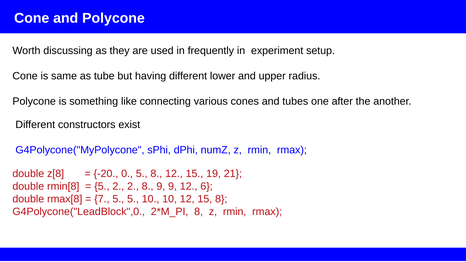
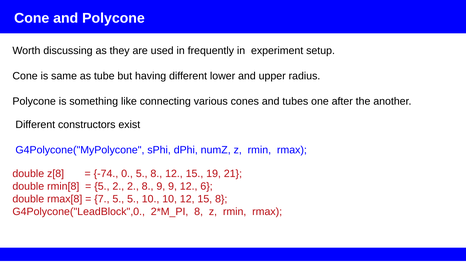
-20: -20 -> -74 (106, 174)
